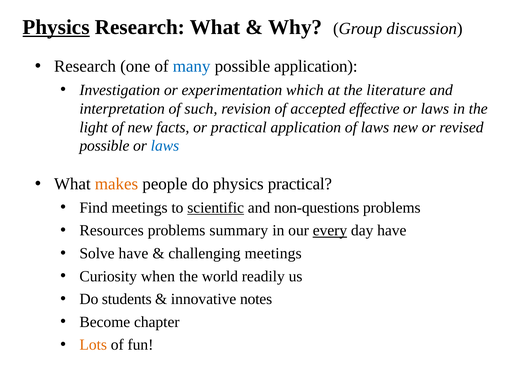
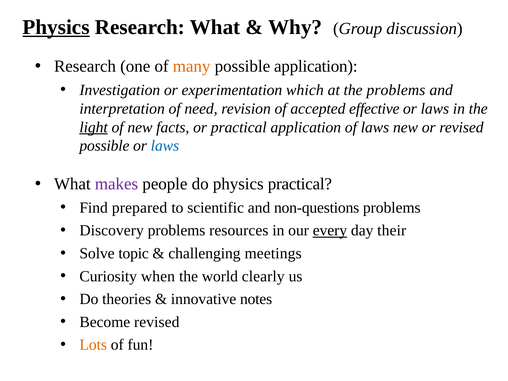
many colour: blue -> orange (192, 66)
the literature: literature -> problems (396, 90)
such: such -> need (201, 109)
light underline: none -> present (94, 127)
makes colour: orange -> purple (117, 184)
Find meetings: meetings -> prepared (140, 208)
scientific underline: present -> none (216, 208)
Resources: Resources -> Discovery (112, 231)
summary: summary -> resources (239, 231)
day have: have -> their (392, 231)
Solve have: have -> topic (134, 253)
readily: readily -> clearly (263, 276)
students: students -> theories (127, 299)
Become chapter: chapter -> revised (157, 322)
